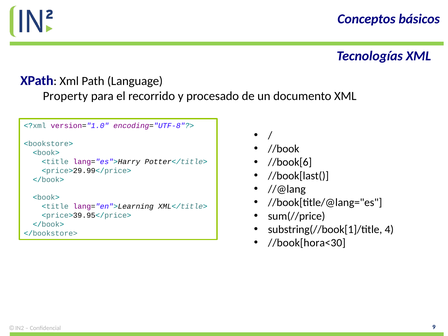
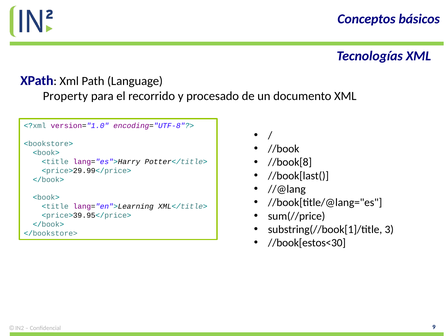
//book[6: //book[6 -> //book[8 (290, 162)
4: 4 -> 3 (389, 229)
//book[hora<30: //book[hora<30 -> //book[estos<30 (307, 243)
